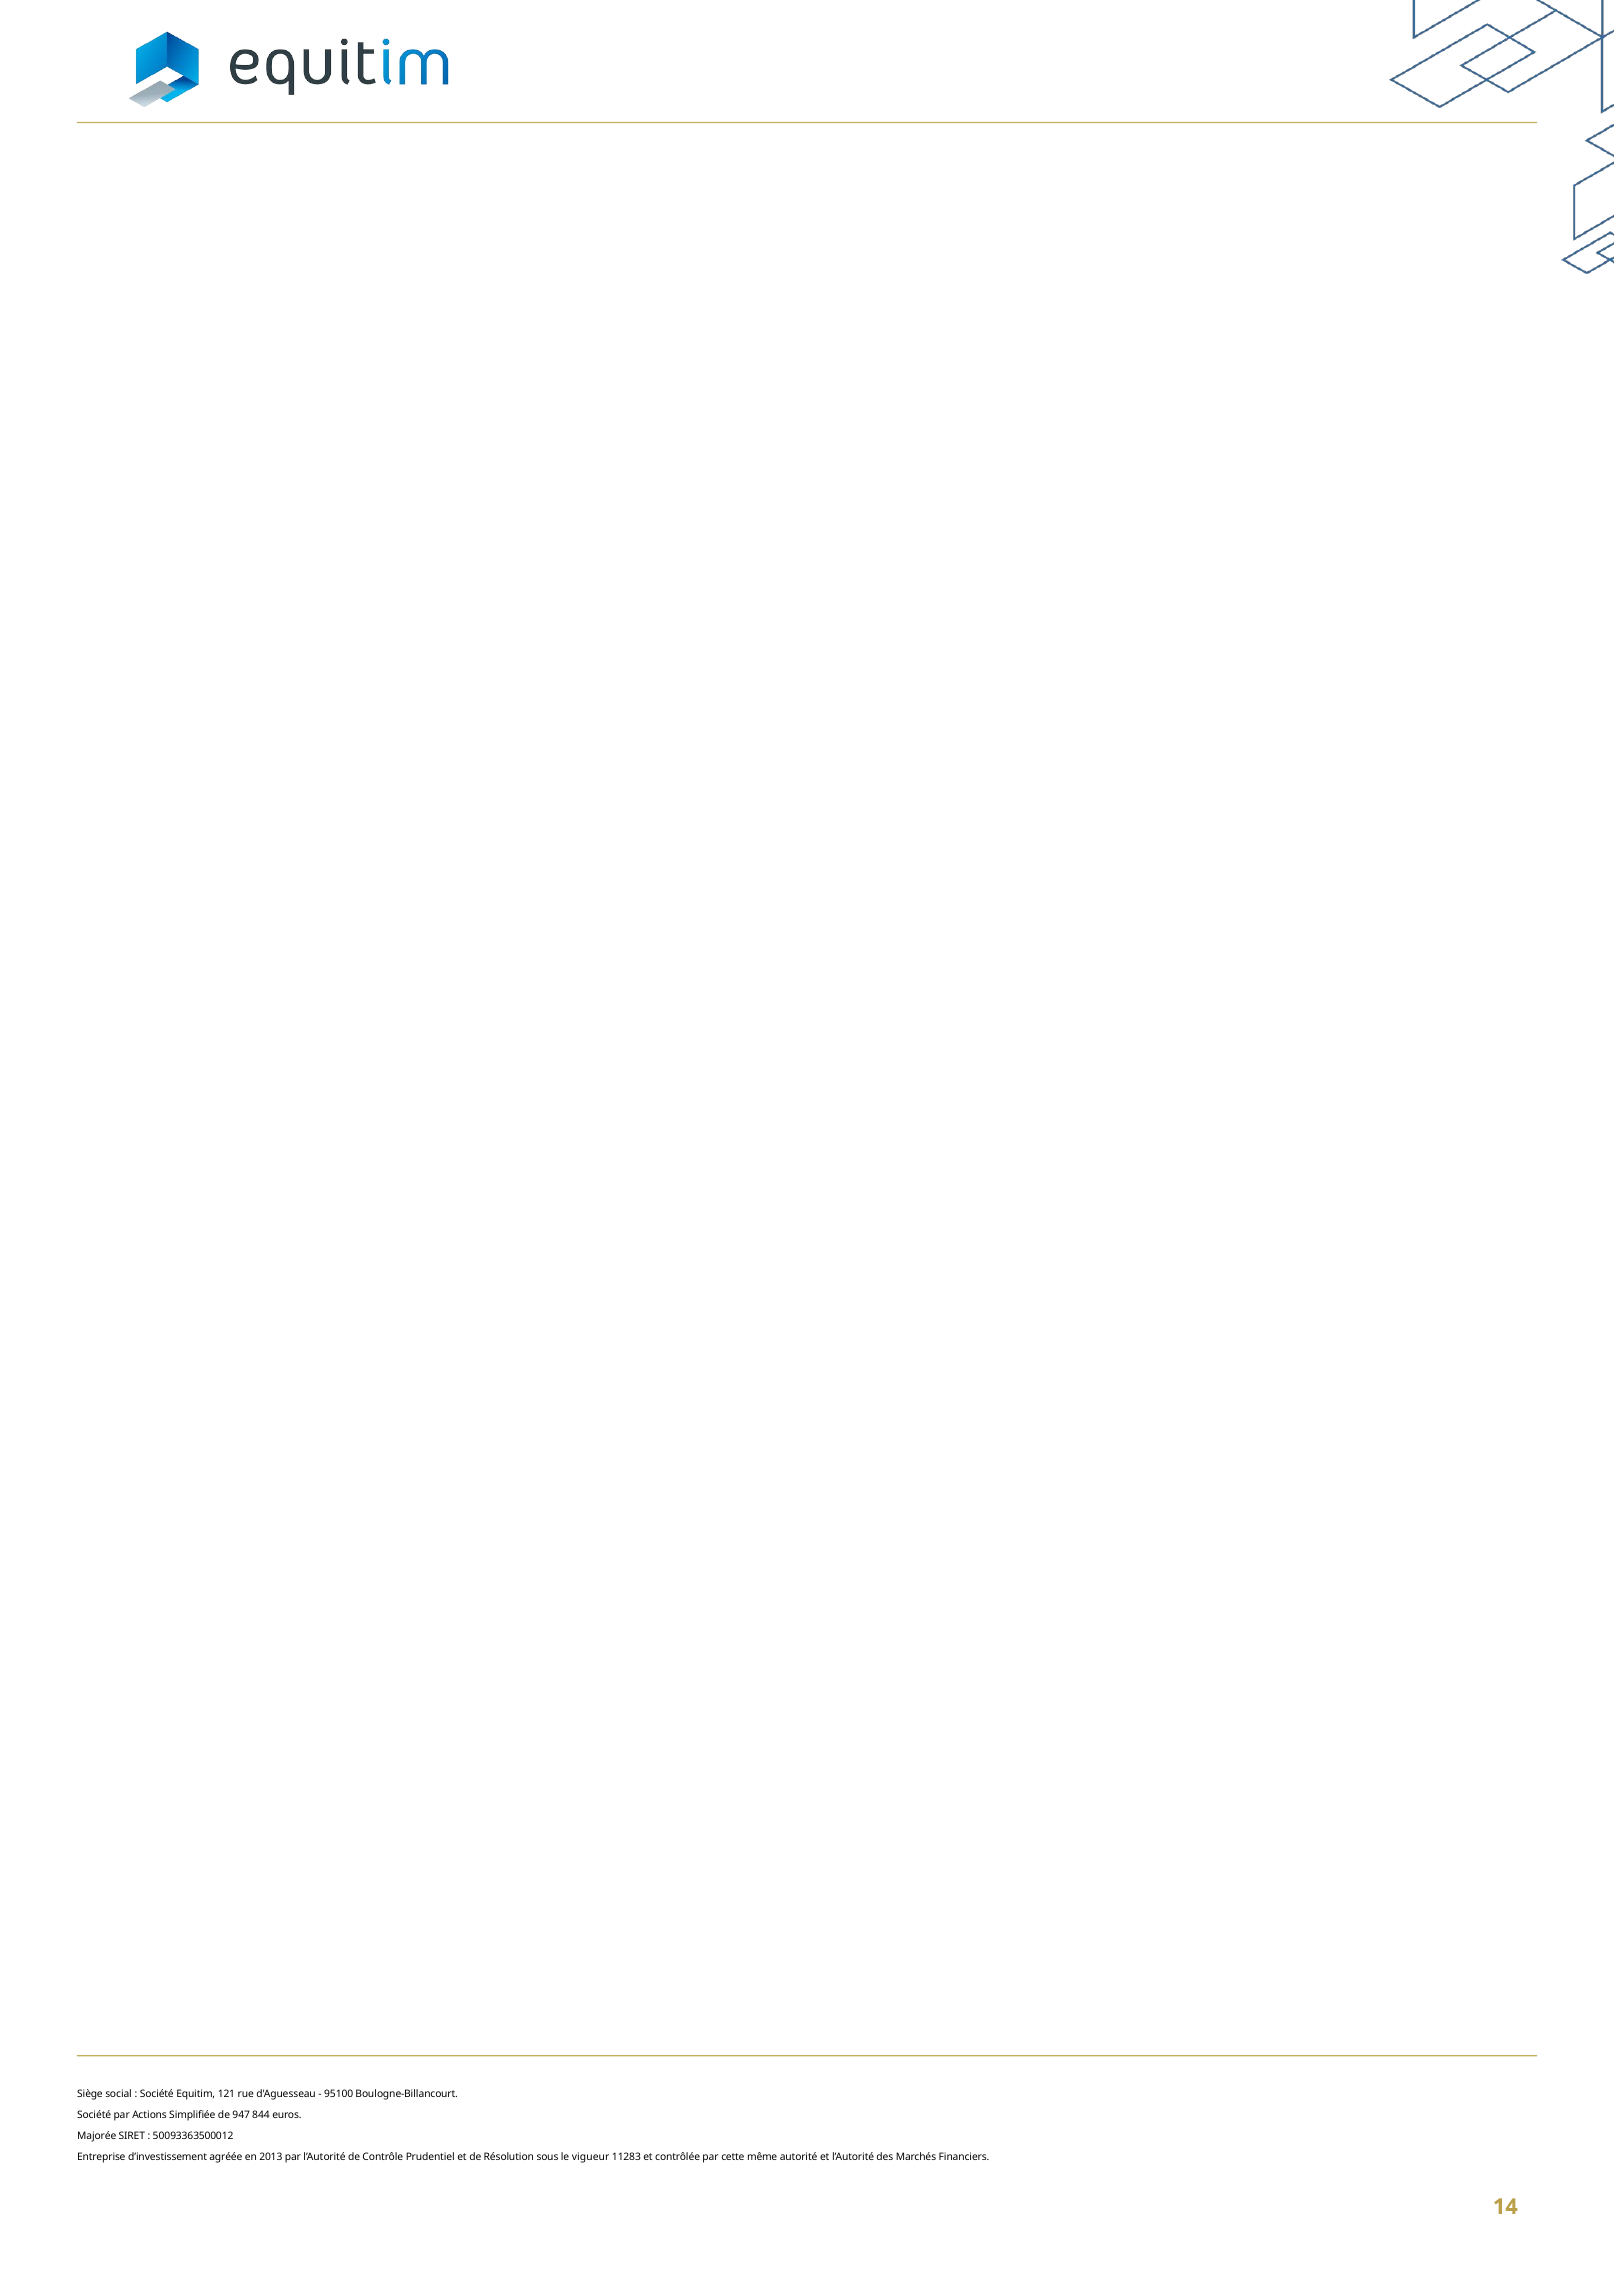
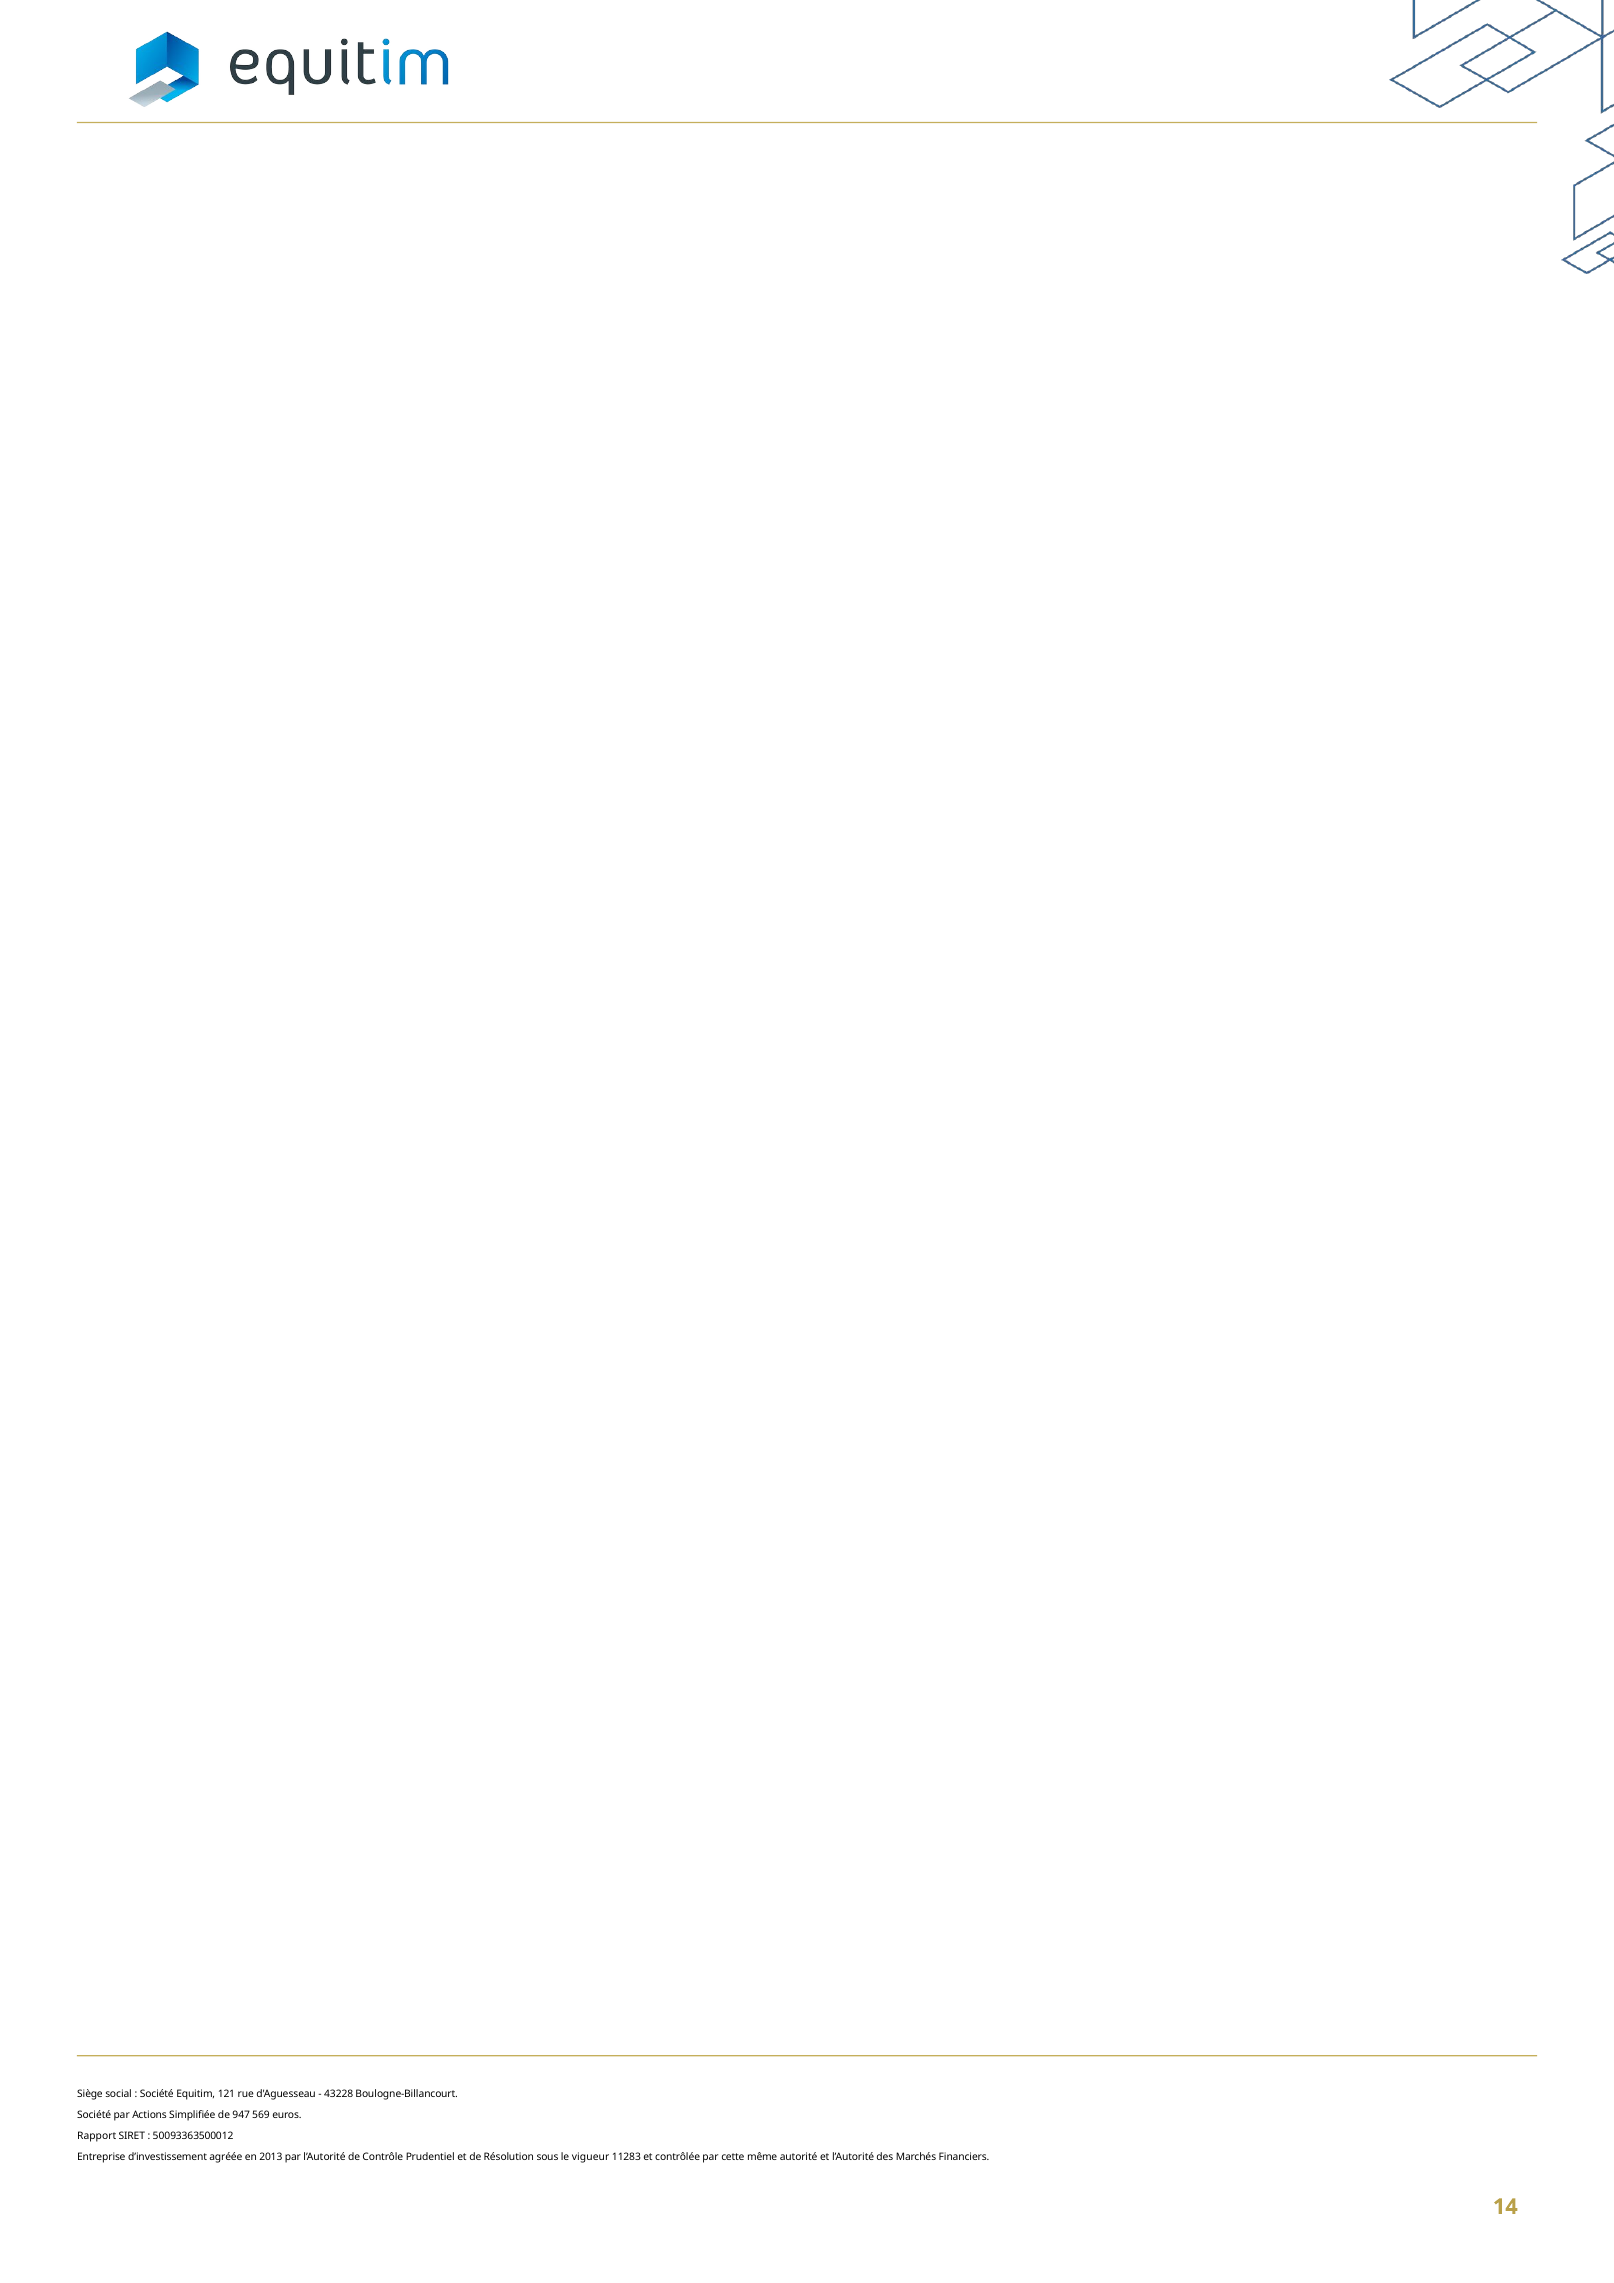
95100: 95100 -> 43228 (339, 2094)
844: 844 -> 569 (261, 2115)
Majorée: Majorée -> Rapport (97, 2136)
